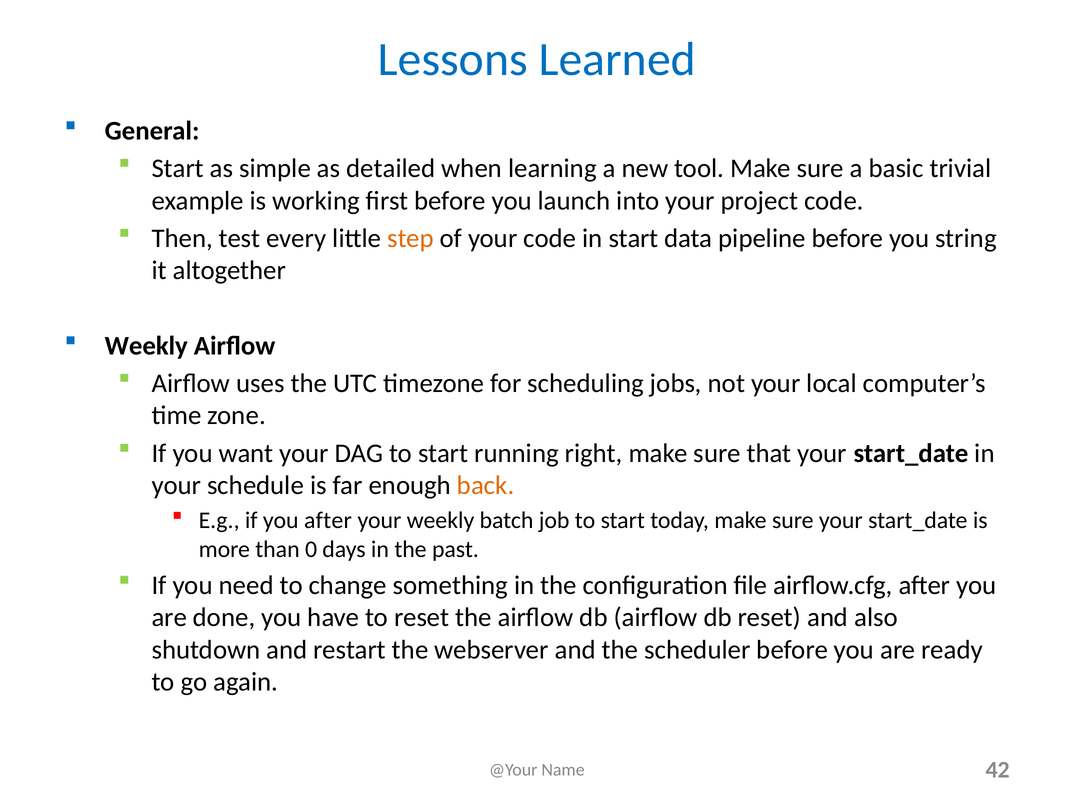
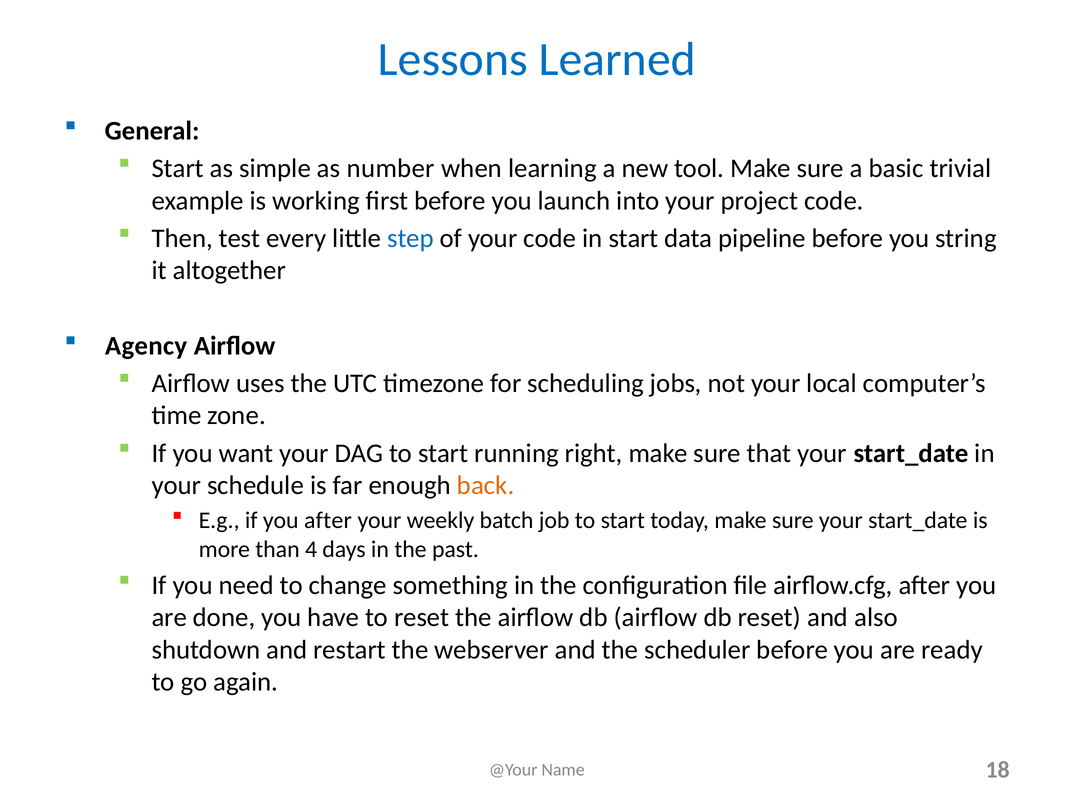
detailed: detailed -> number (391, 168)
step colour: orange -> blue (410, 238)
Weekly: Weekly -> Agency (146, 346)
0: 0 -> 4 (311, 549)
42: 42 -> 18 (998, 769)
